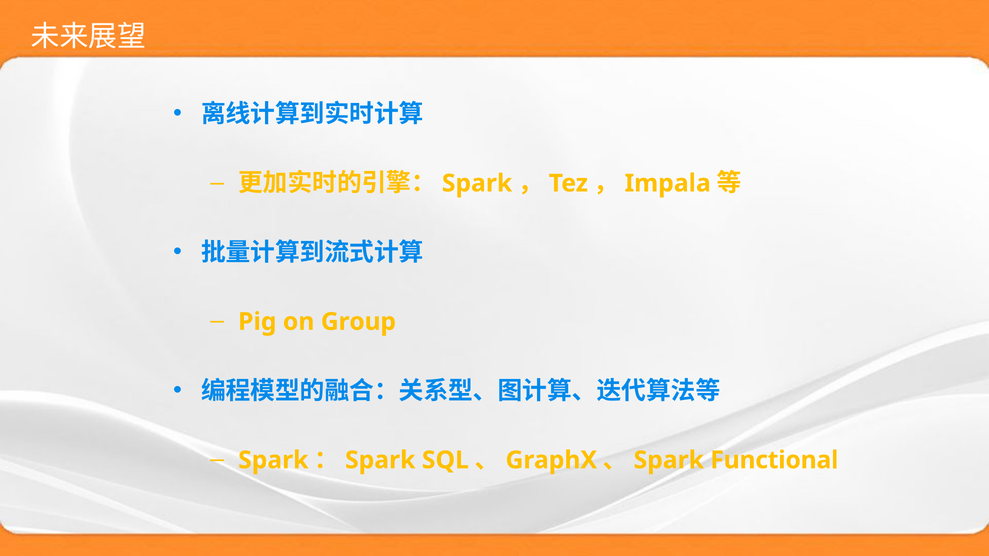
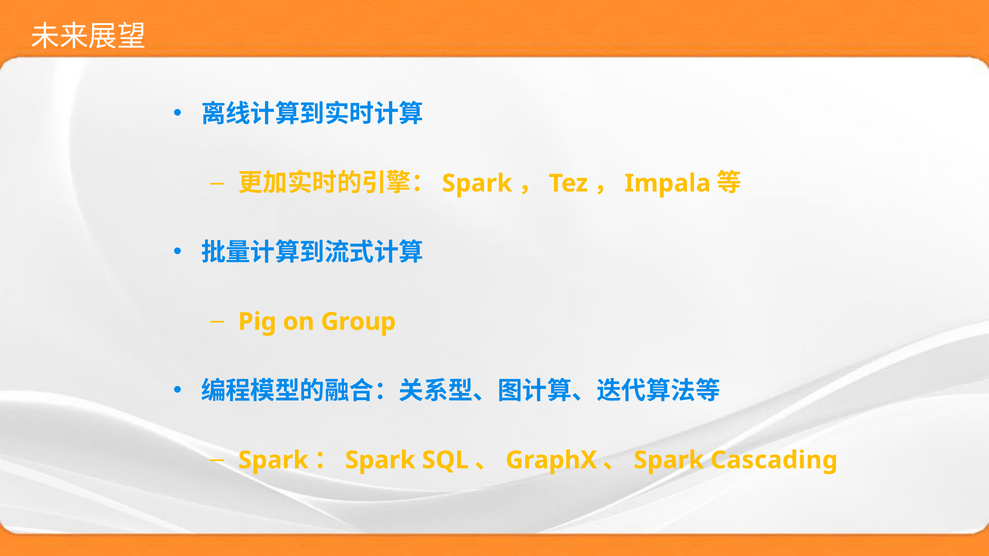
Functional: Functional -> Cascading (774, 460)
